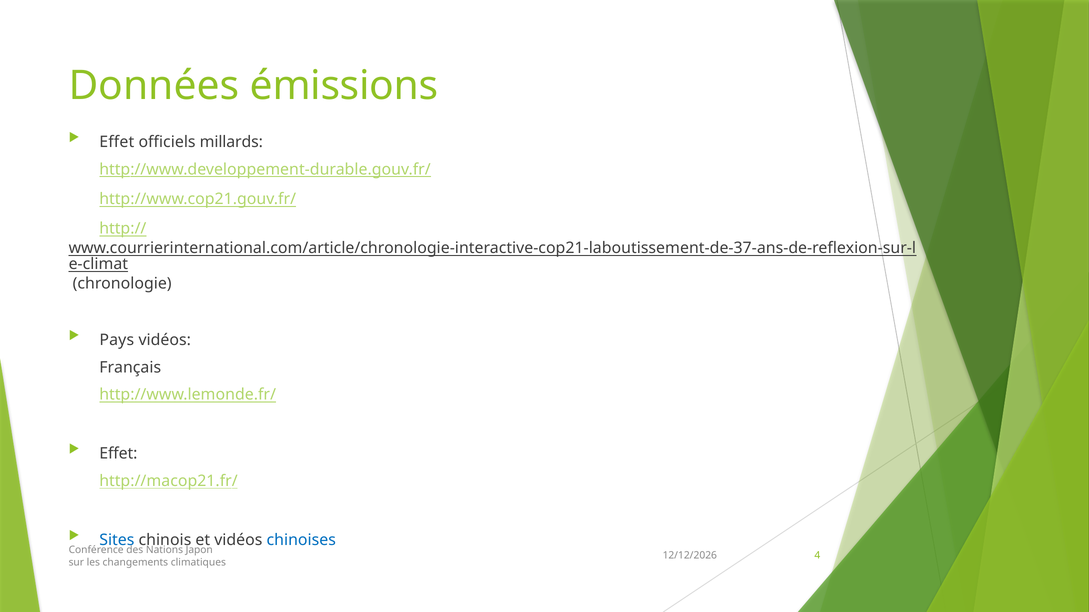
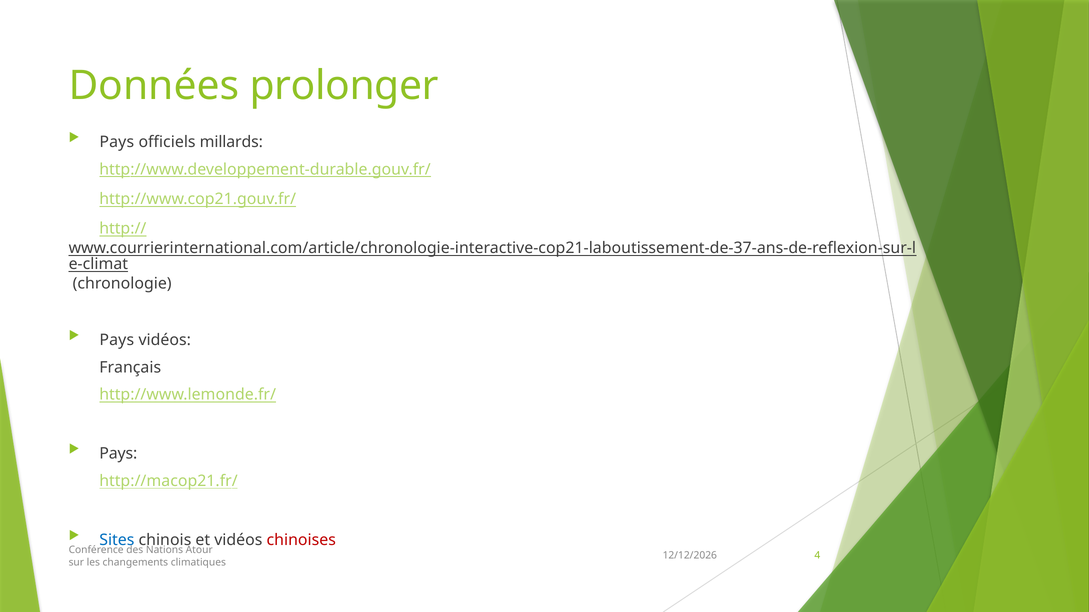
émissions: émissions -> prolonger (344, 86)
Effet: Effet -> Pays (117, 142)
Effet: Effet -> Pays (118, 454)
chinoises colour: blue -> red (301, 540)
Japon: Japon -> Atour (199, 550)
